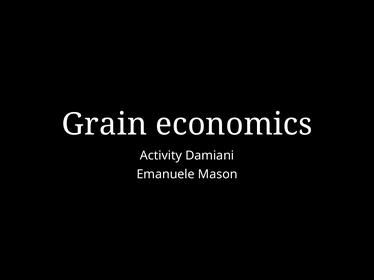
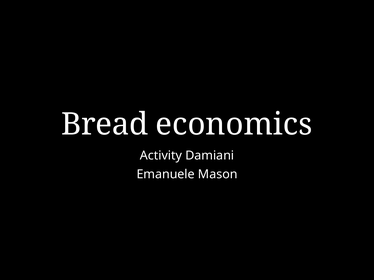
Grain: Grain -> Bread (105, 125)
